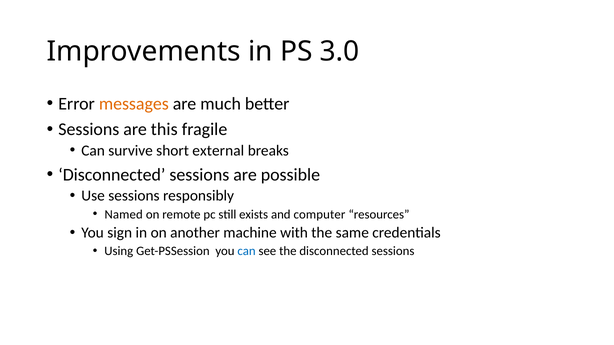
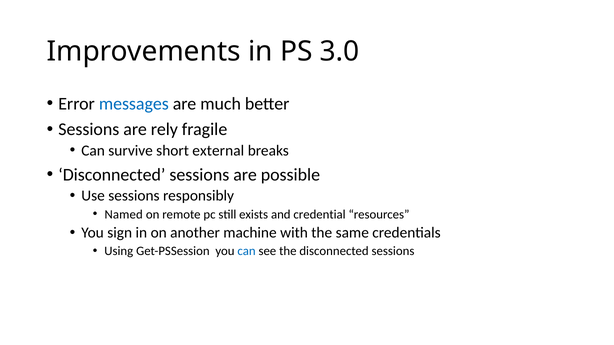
messages colour: orange -> blue (134, 104)
this: this -> rely (164, 129)
computer: computer -> credential (320, 215)
